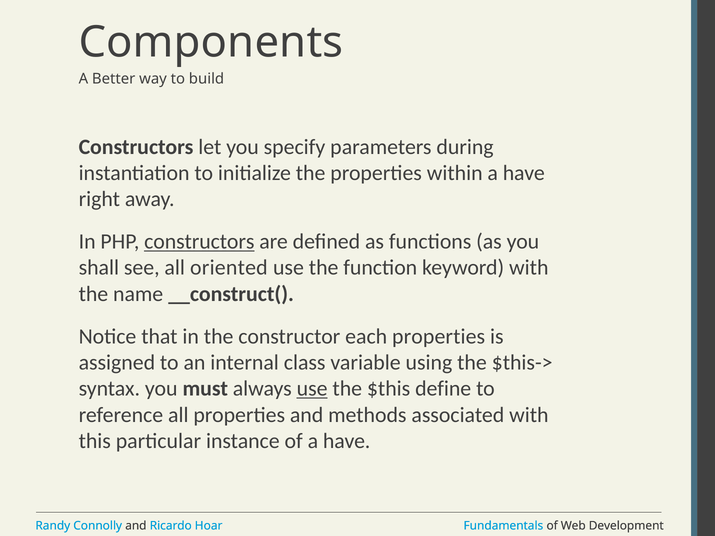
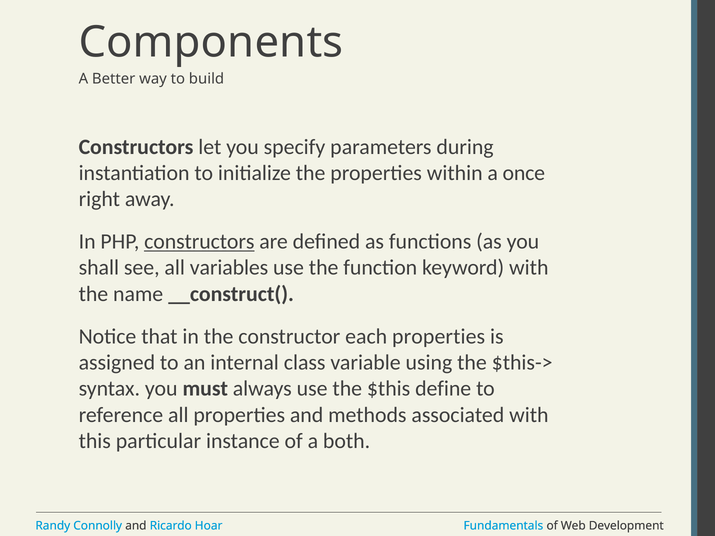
within a have: have -> once (524, 173)
oriented: oriented -> variables (229, 268)
use underline: present -> none (312, 389)
of a have: have -> both (347, 441)
